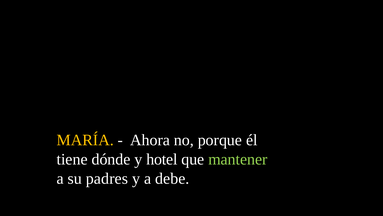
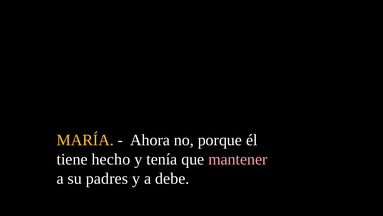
dónde: dónde -> hecho (111, 159)
hotel: hotel -> tenía (162, 159)
mantener colour: light green -> pink (238, 159)
